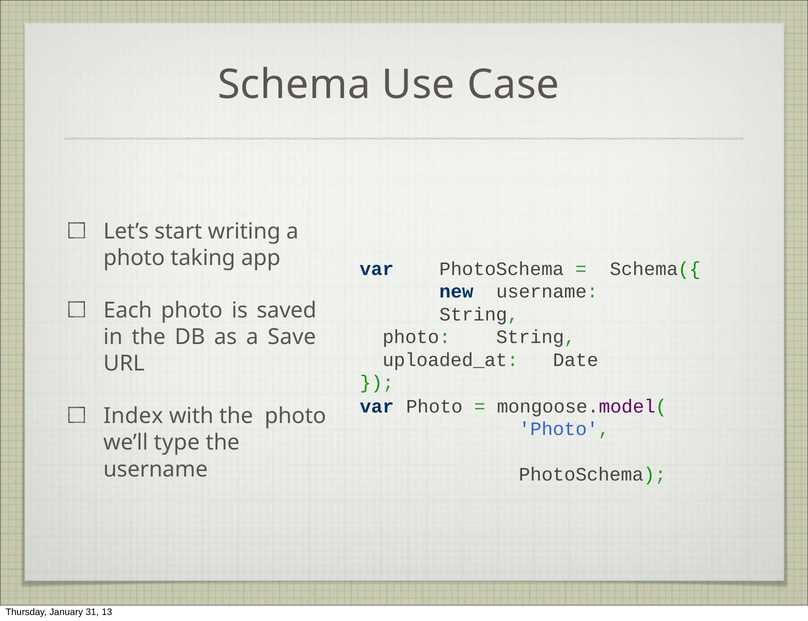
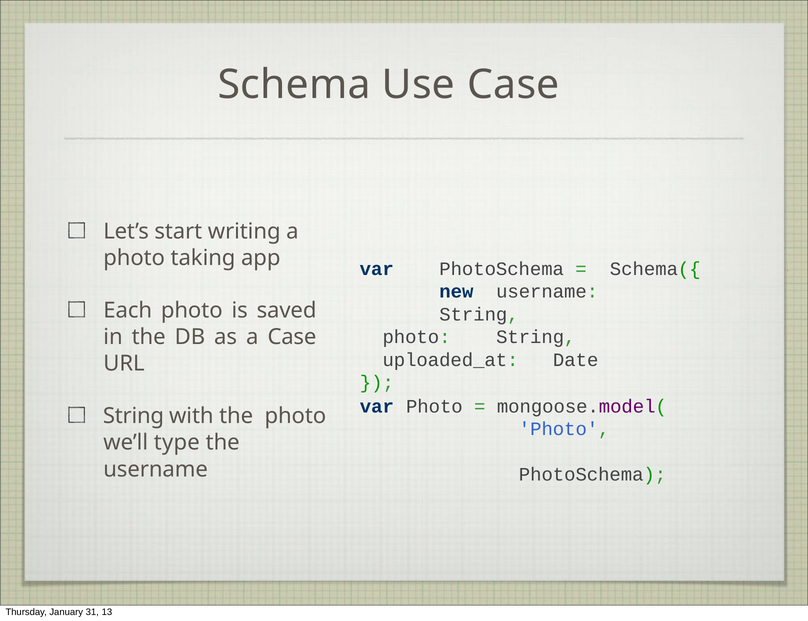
a Save: Save -> Case (292, 337)
Index: Index -> String (133, 416)
